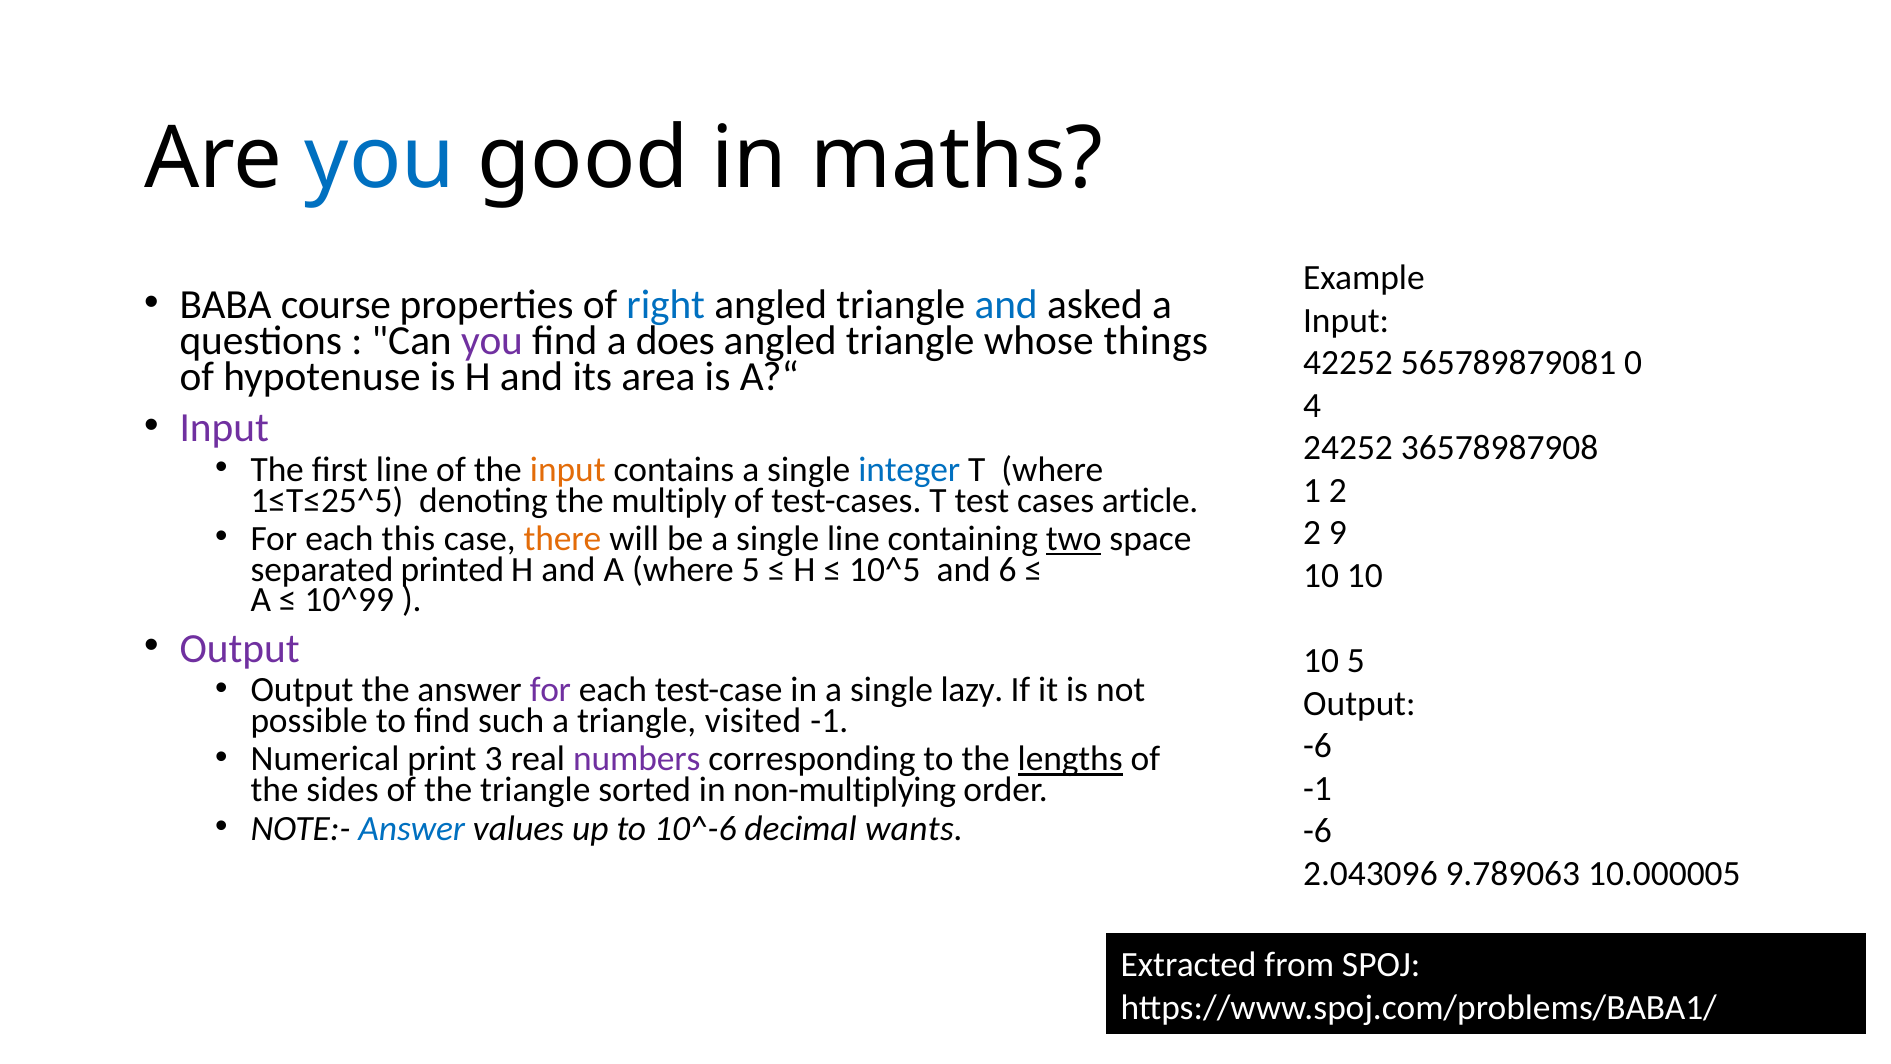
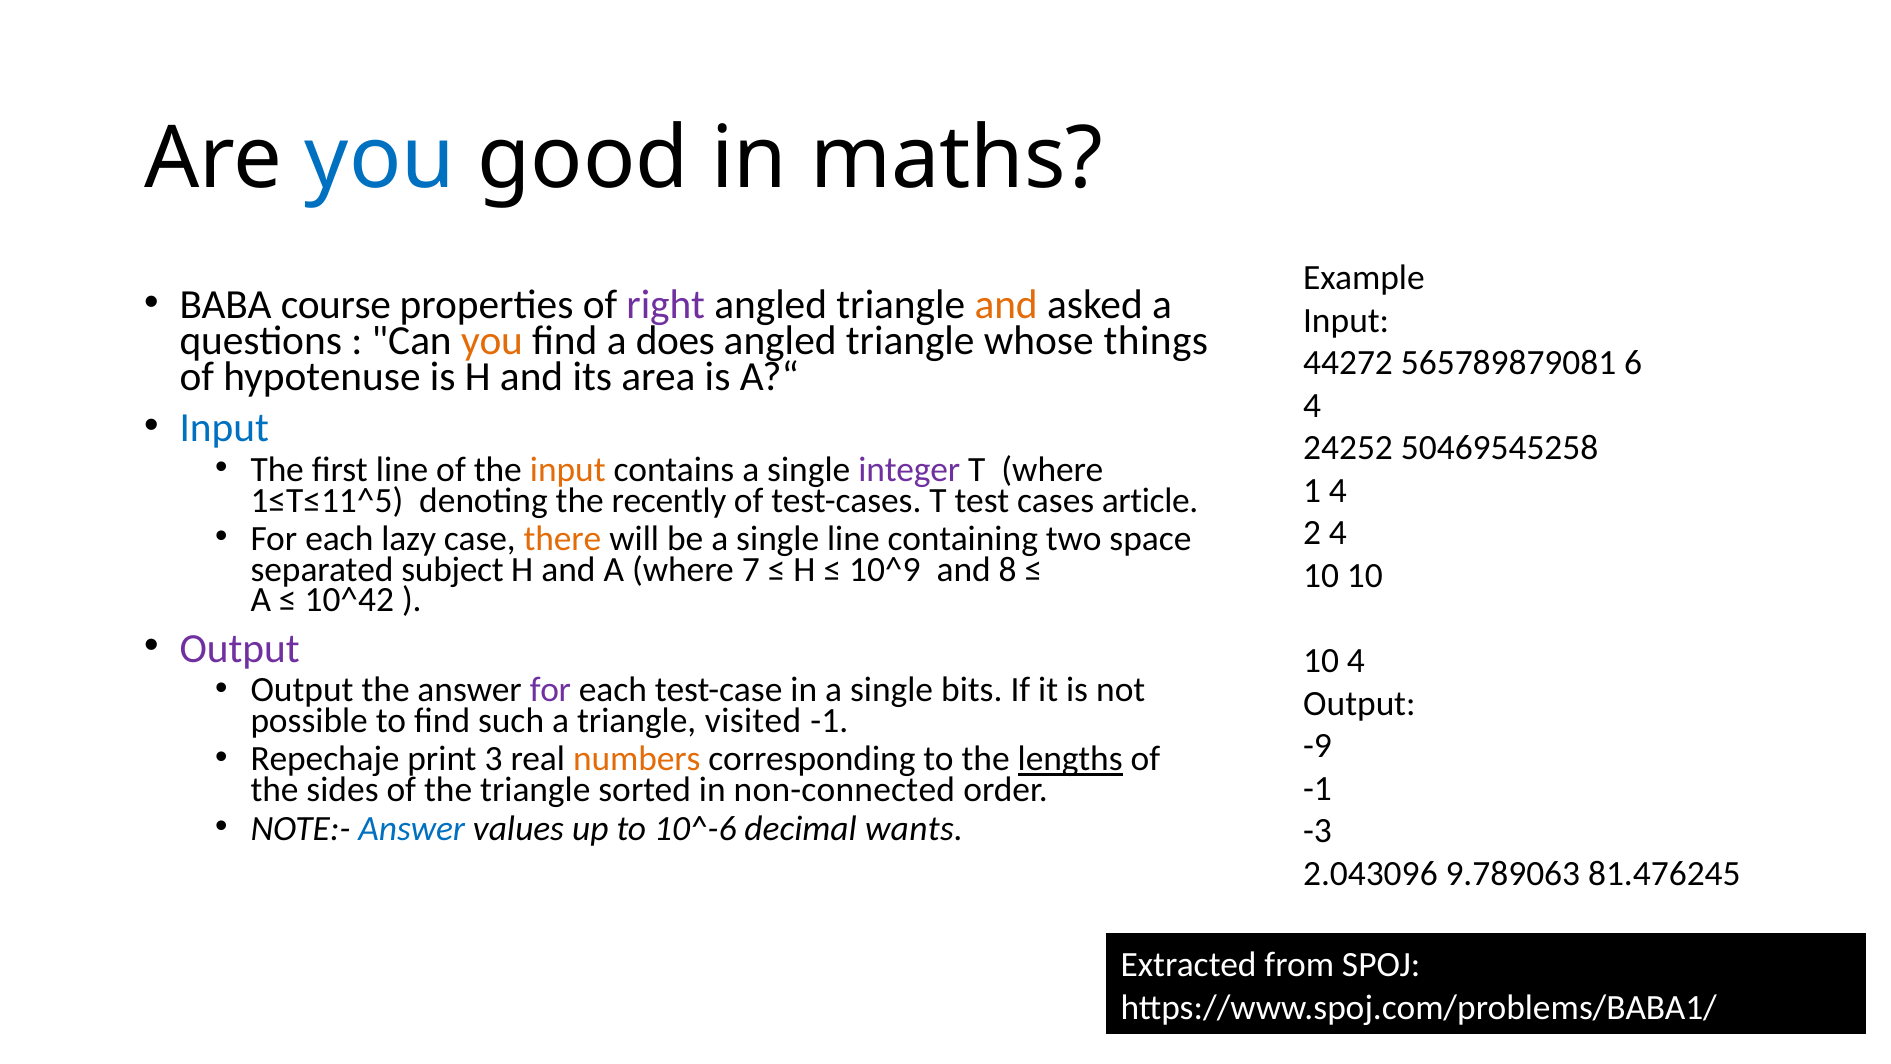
right colour: blue -> purple (666, 305)
and colour: blue -> orange (1006, 305)
you colour: purple -> orange (492, 341)
42252: 42252 -> 44272 (1348, 363)
0: 0 -> 6 (1633, 363)
Input colour: purple -> blue (224, 428)
36578987908: 36578987908 -> 50469545258 (1500, 448)
integer colour: blue -> purple (909, 470)
1 2: 2 -> 4 (1338, 491)
1≤T≤25^5: 1≤T≤25^5 -> 1≤T≤11^5 (327, 500)
multiply: multiply -> recently (669, 500)
2 9: 9 -> 4 (1338, 533)
this: this -> lazy (409, 539)
two underline: present -> none (1074, 539)
printed: printed -> subject (453, 569)
where 5: 5 -> 7 (751, 569)
10^5: 10^5 -> 10^9 (885, 569)
6: 6 -> 8 (1008, 569)
10^99: 10^99 -> 10^42 (349, 600)
10 5: 5 -> 4 (1356, 661)
lazy: lazy -> bits (972, 690)
-6: -6 -> -9 (1318, 746)
Numerical: Numerical -> Repechaje (325, 759)
numbers colour: purple -> orange (637, 759)
non-multiplying: non-multiplying -> non-connected (844, 790)
-6: -6 -> -3 (1318, 831)
10.000005: 10.000005 -> 81.476245 (1664, 873)
